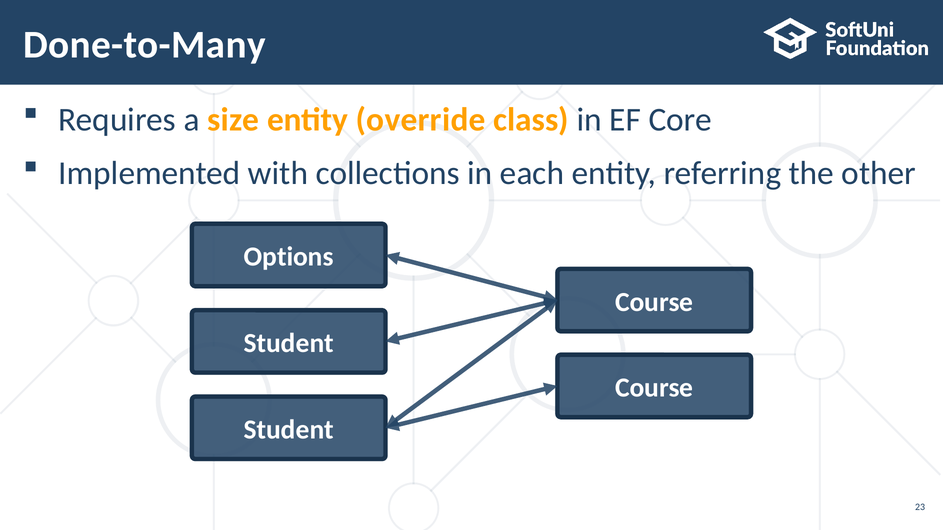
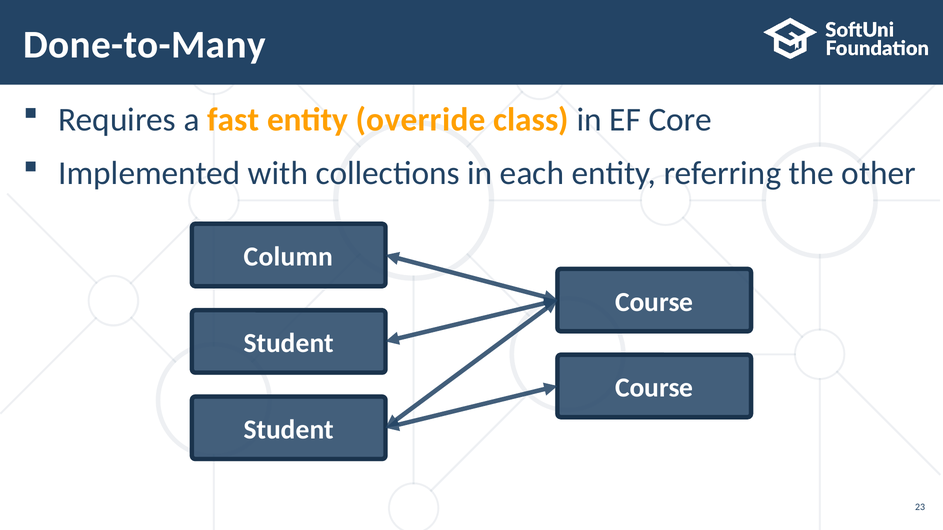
size: size -> fast (233, 120)
Options: Options -> Column (289, 257)
